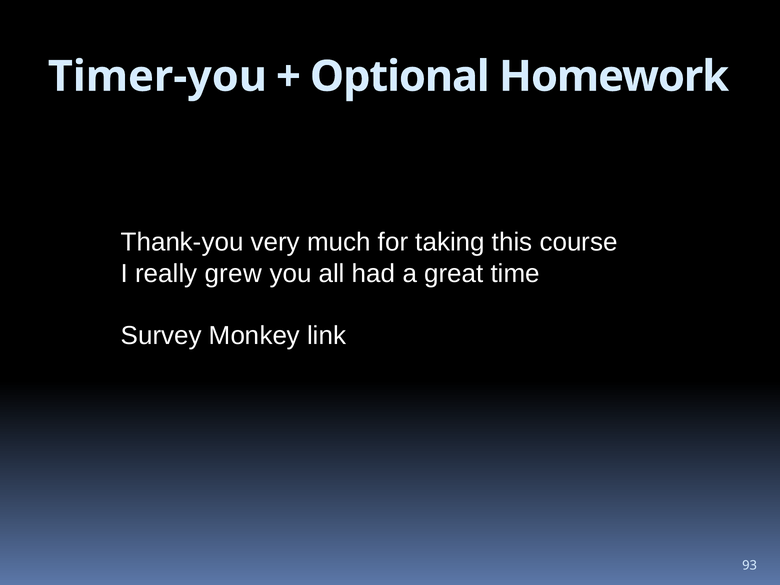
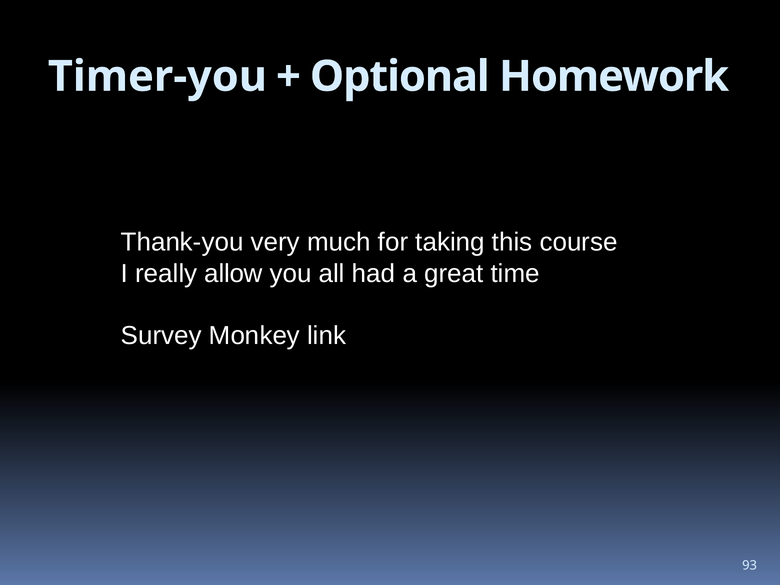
grew: grew -> allow (234, 273)
